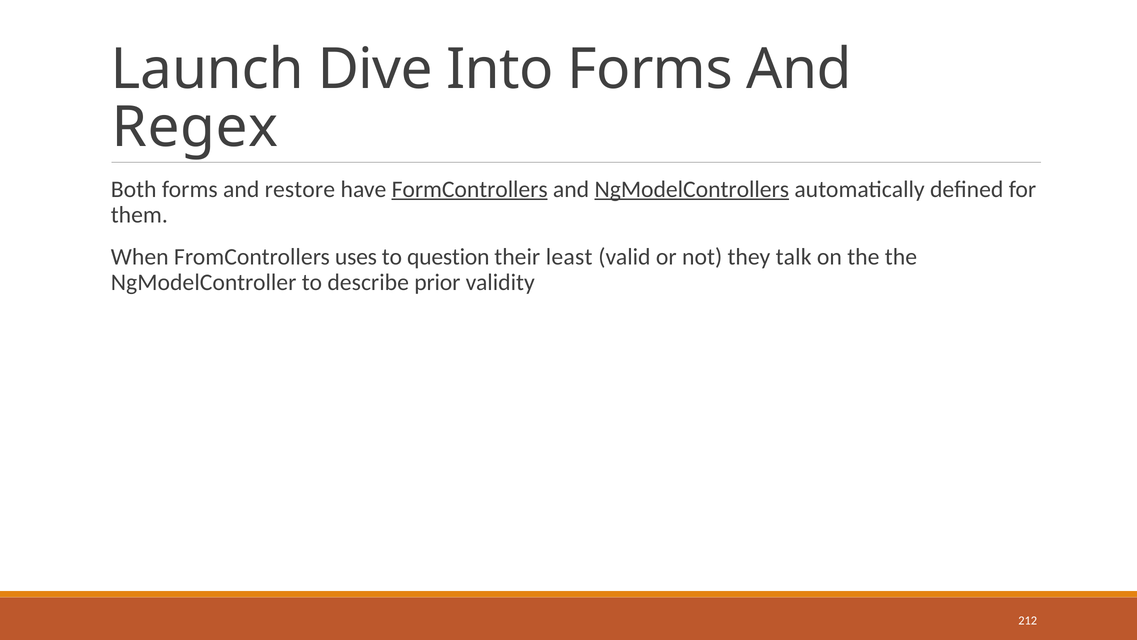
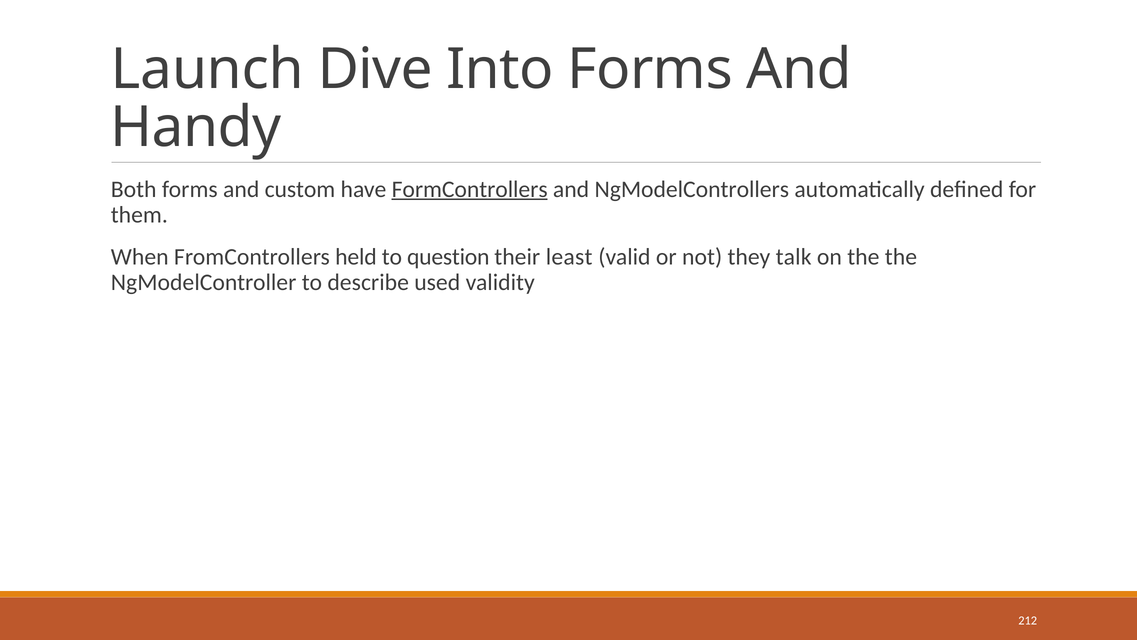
Regex: Regex -> Handy (196, 127)
restore: restore -> custom (300, 189)
NgModelControllers underline: present -> none (692, 189)
uses: uses -> held (356, 257)
prior: prior -> used (437, 282)
